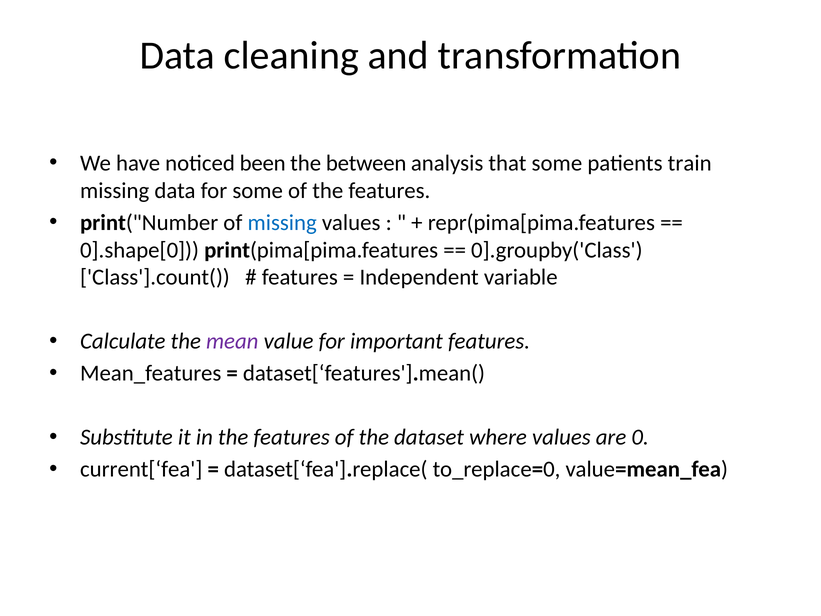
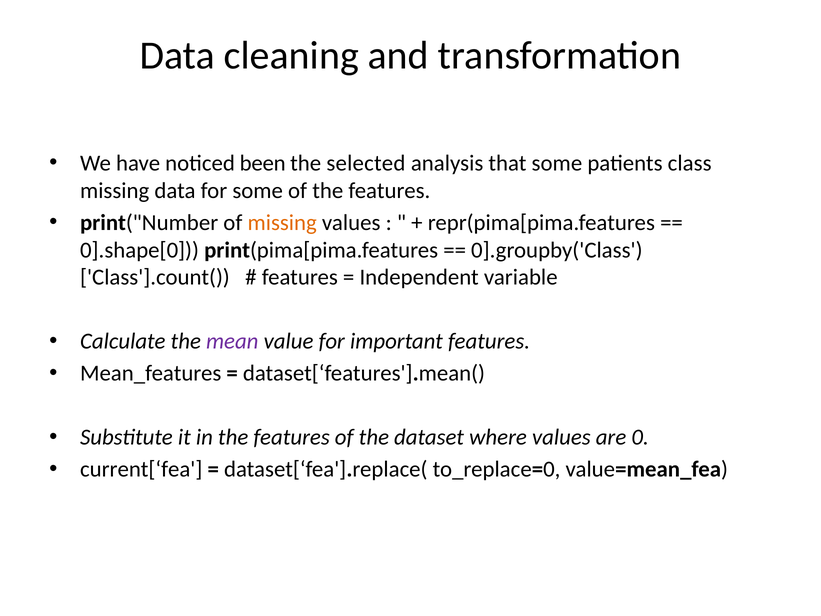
between: between -> selected (366, 163)
train: train -> class (690, 163)
missing colour: blue -> orange (282, 222)
